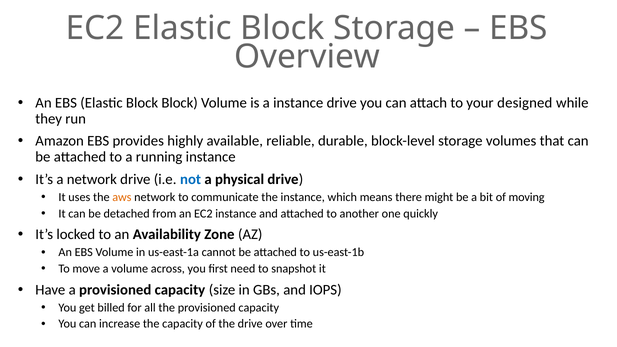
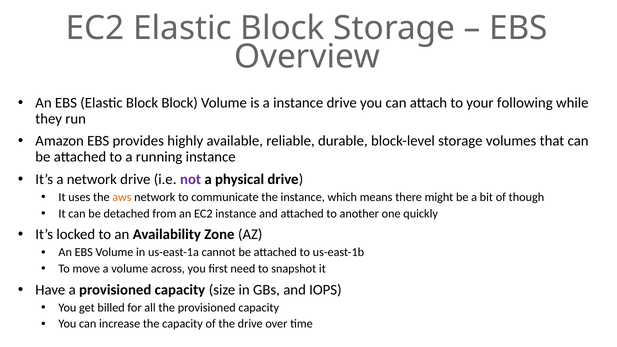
designed: designed -> following (525, 103)
not colour: blue -> purple (191, 179)
moving: moving -> though (526, 197)
